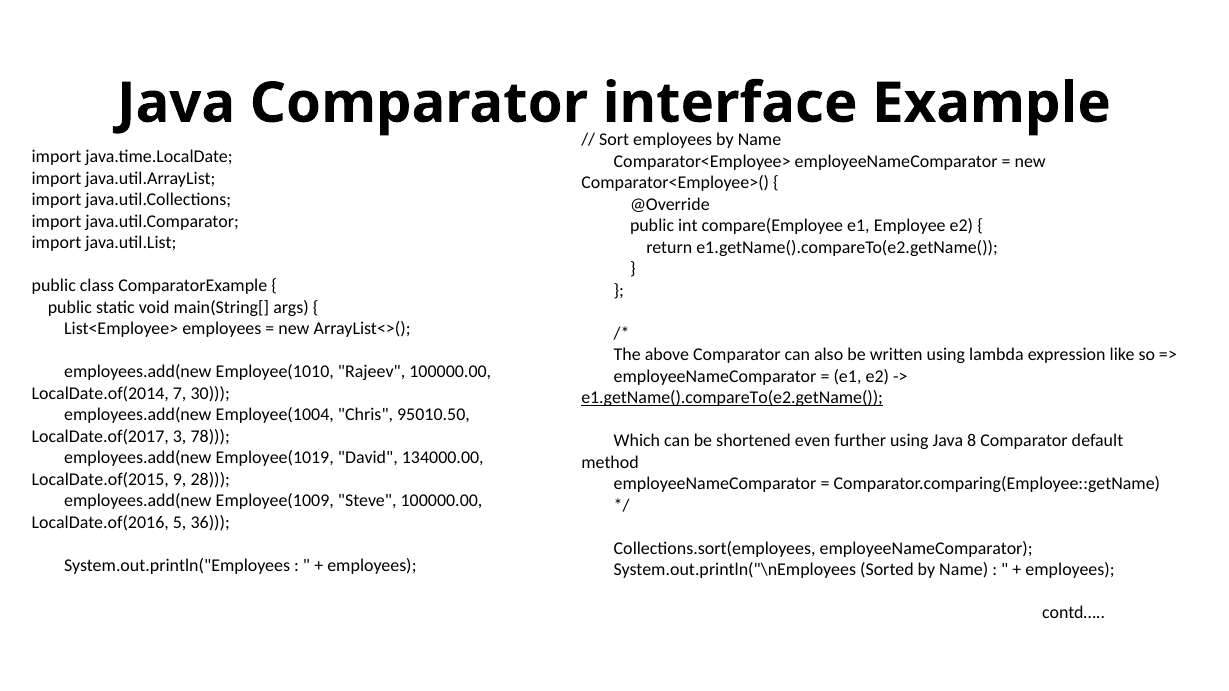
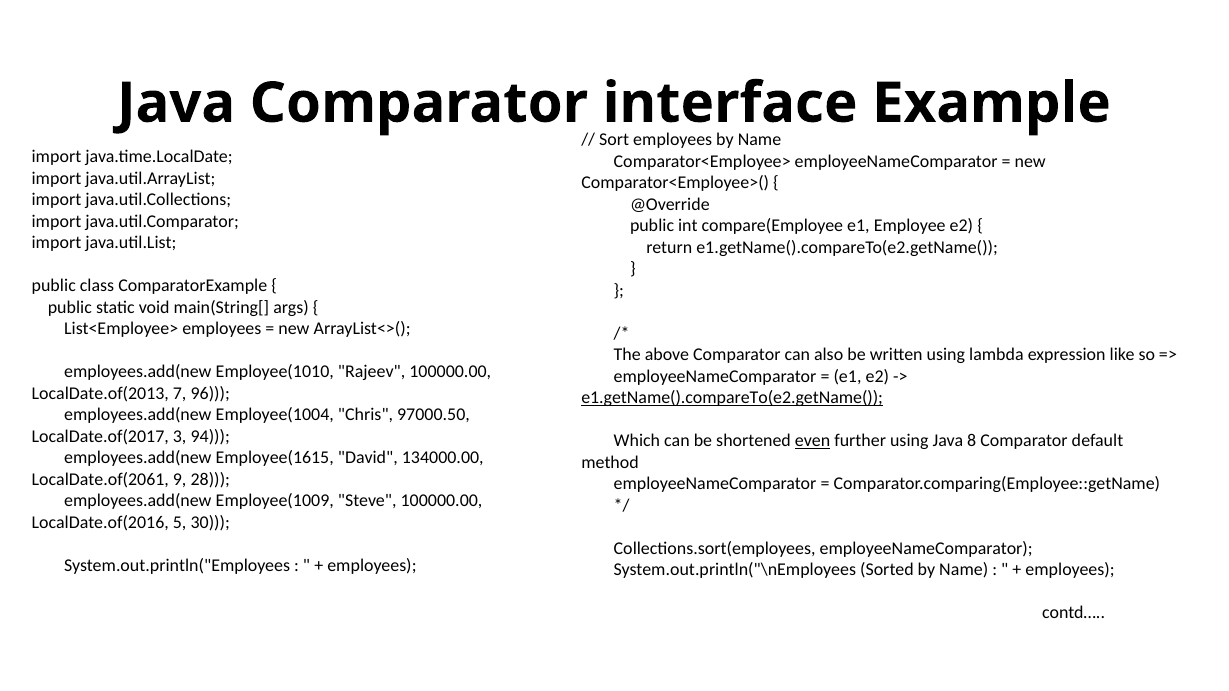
LocalDate.of(2014: LocalDate.of(2014 -> LocalDate.of(2013 (100, 394)
30: 30 -> 96 (210, 394)
95010.50: 95010.50 -> 97000.50 (434, 415)
78: 78 -> 94 (210, 437)
even underline: none -> present (813, 441)
Employee(1019: Employee(1019 -> Employee(1615 (275, 458)
LocalDate.of(2015: LocalDate.of(2015 -> LocalDate.of(2061 (100, 480)
36: 36 -> 30 (210, 523)
